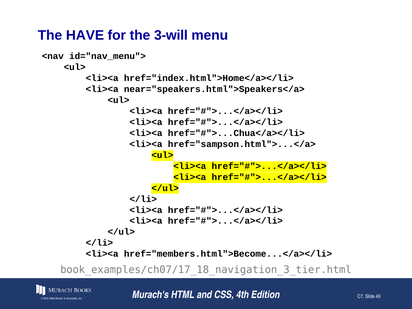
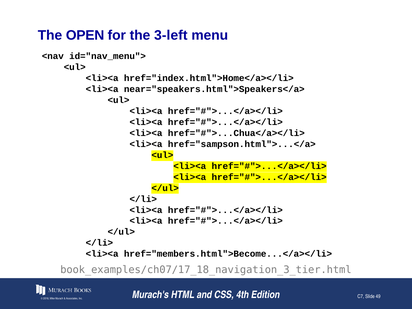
HAVE: HAVE -> OPEN (85, 35)
3-will: 3-will -> 3-left (171, 35)
